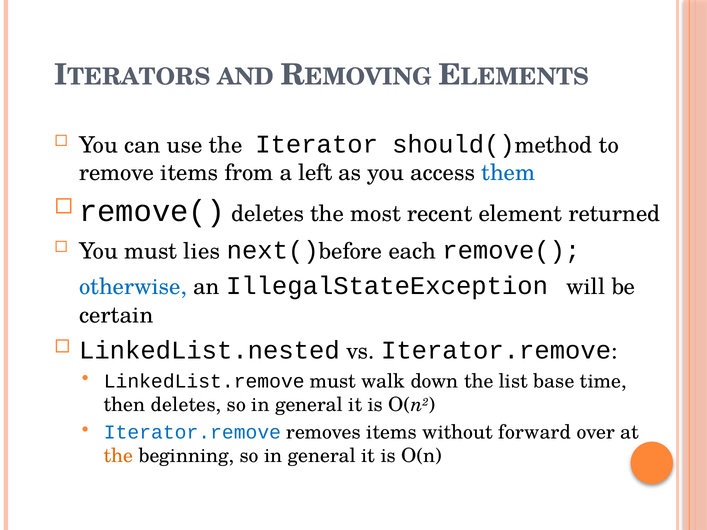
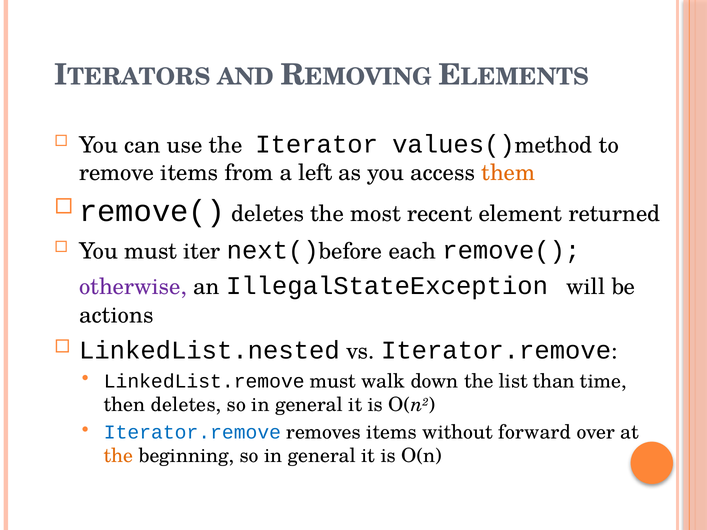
should(: should( -> values( (453, 144)
them colour: blue -> orange (508, 173)
lies: lies -> iter (202, 251)
otherwise colour: blue -> purple (133, 287)
certain: certain -> actions (116, 316)
base: base -> than (554, 381)
